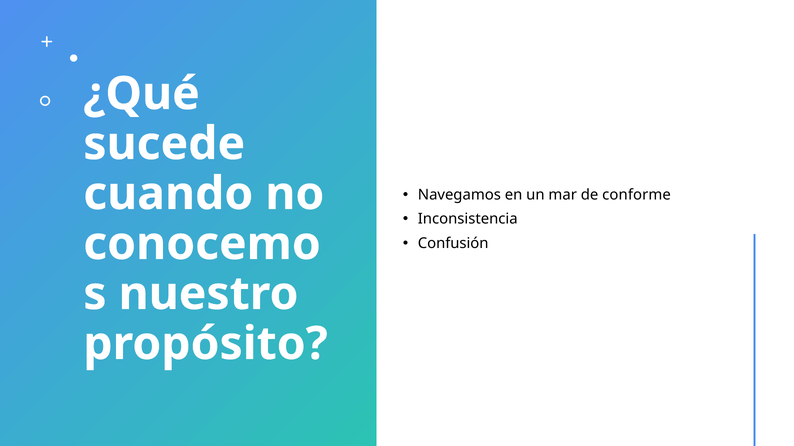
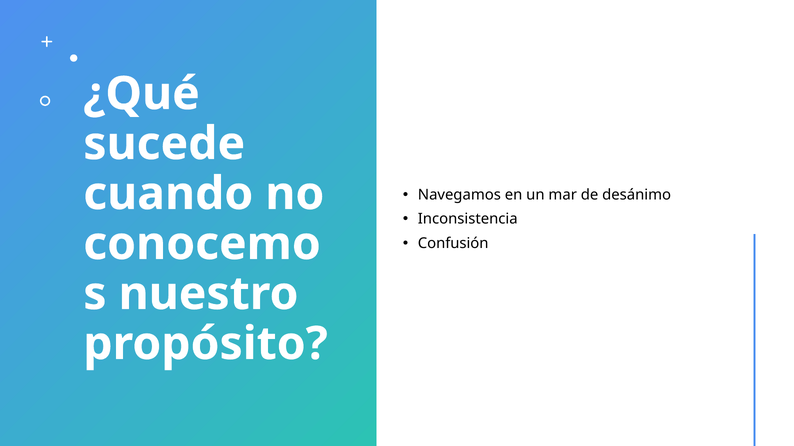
conforme: conforme -> desánimo (637, 195)
